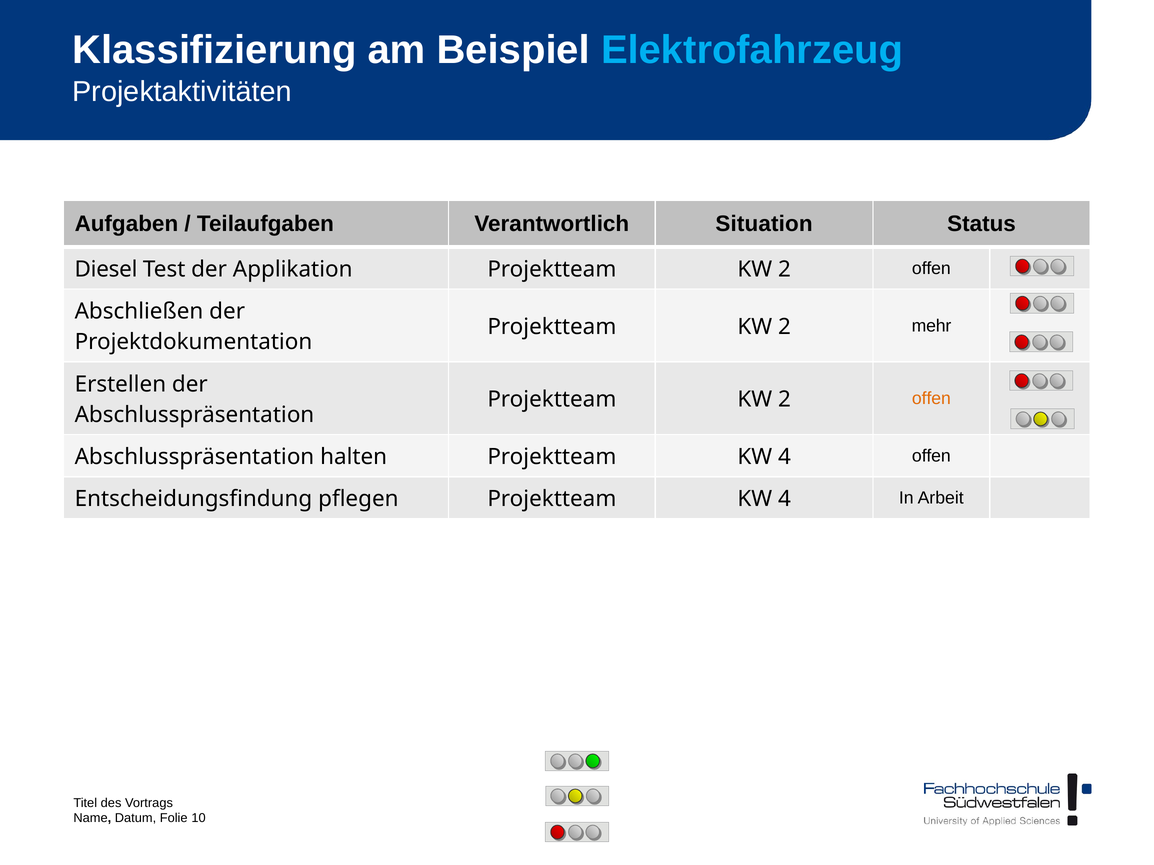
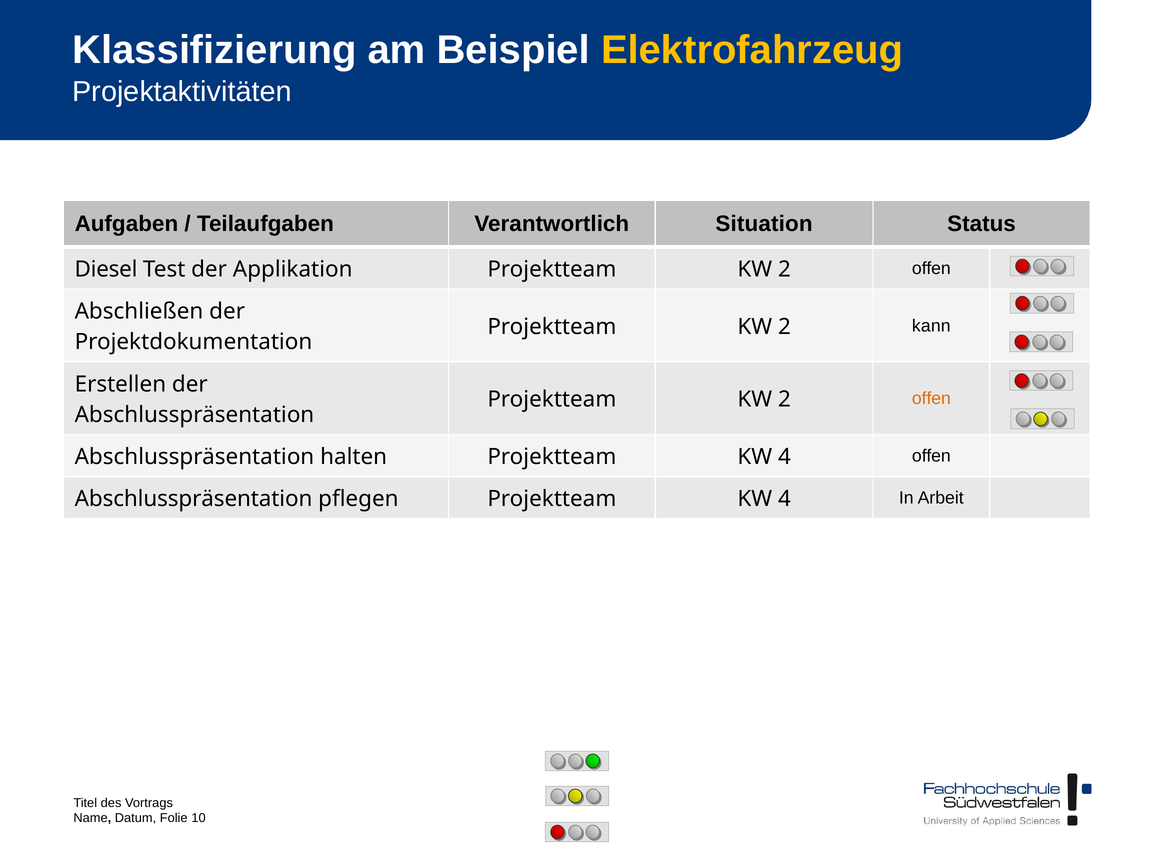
Elektrofahrzeug colour: light blue -> yellow (752, 50)
mehr: mehr -> kann (931, 326)
Entscheidungsfindung: Entscheidungsfindung -> Abschlusspräsentation (194, 499)
